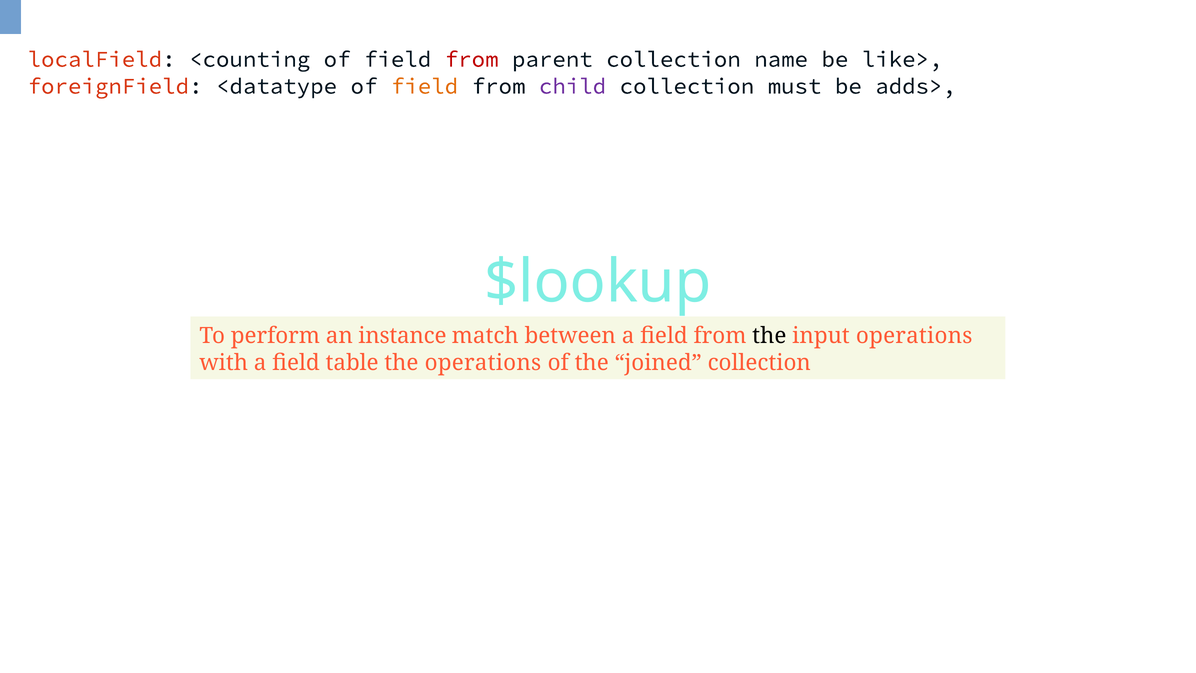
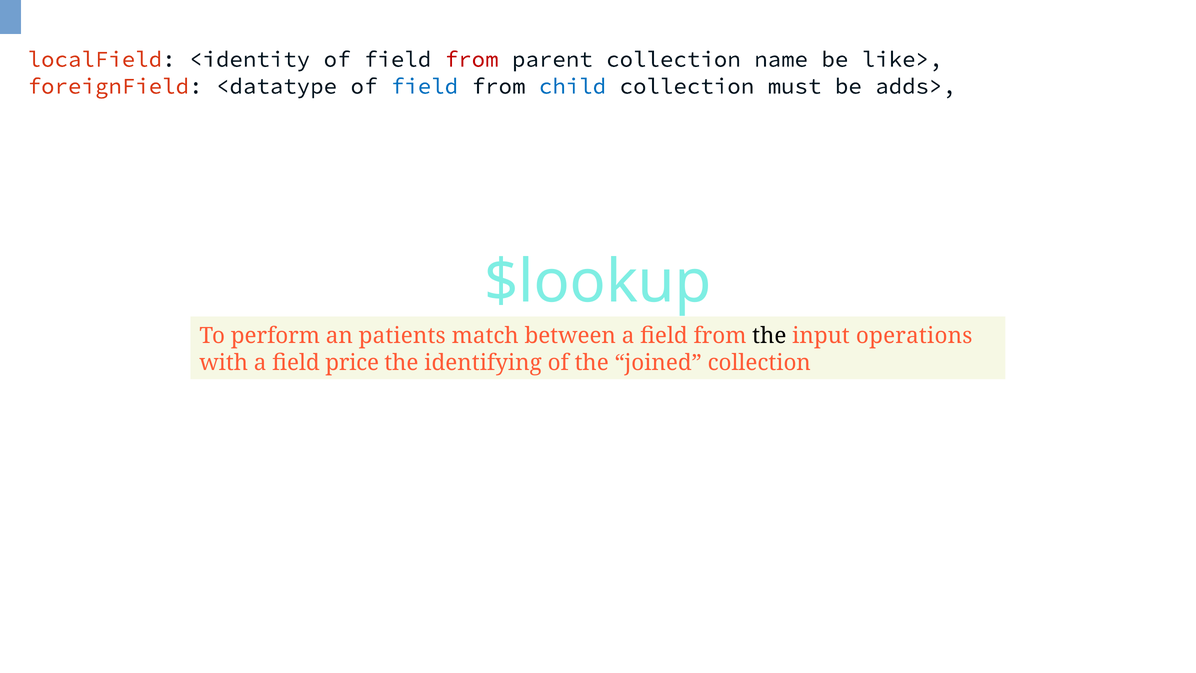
<counting: <counting -> <identity (250, 59)
field colour: orange -> blue (425, 86)
child colour: purple -> blue (573, 86)
instance: instance -> patients (402, 336)
table: table -> price (352, 363)
the operations: operations -> identifying (483, 363)
